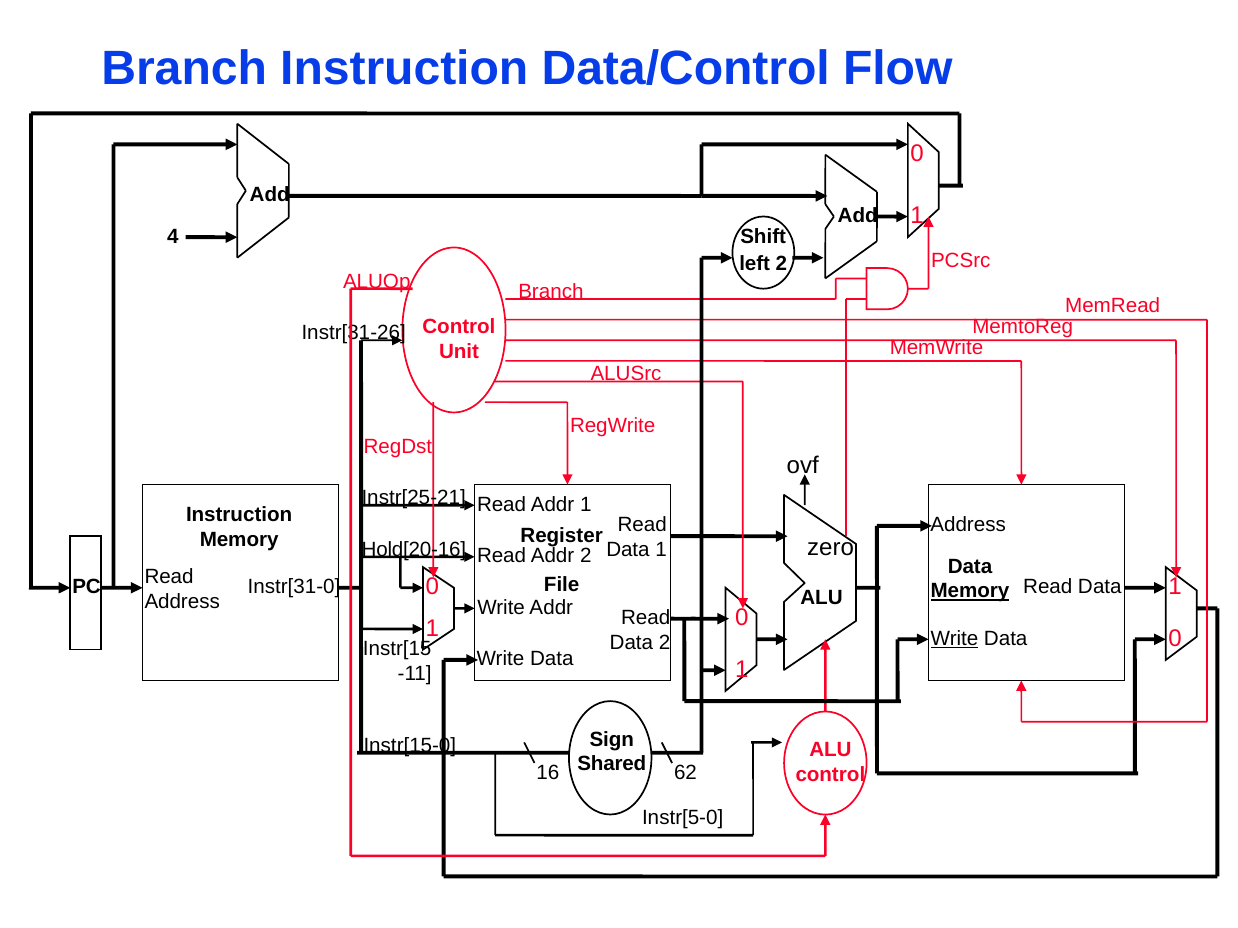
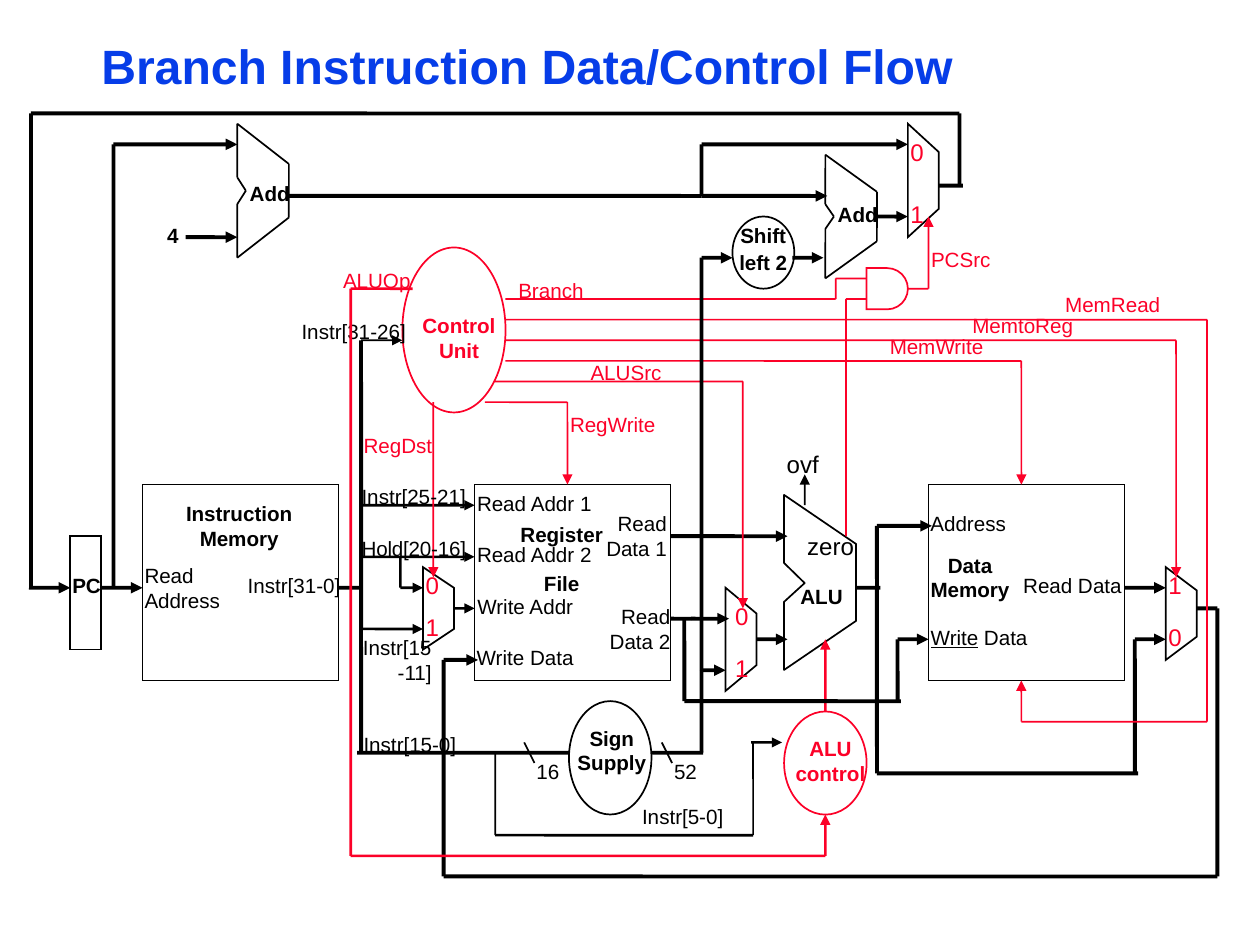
Memory underline: present -> none (970, 591)
Shared: Shared -> Supply (612, 764)
62: 62 -> 52 (685, 773)
